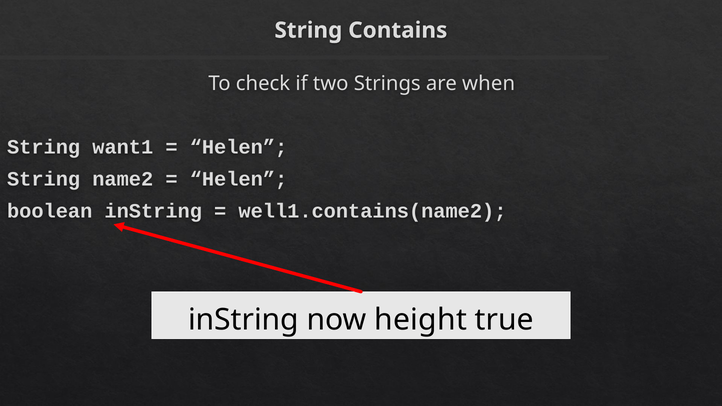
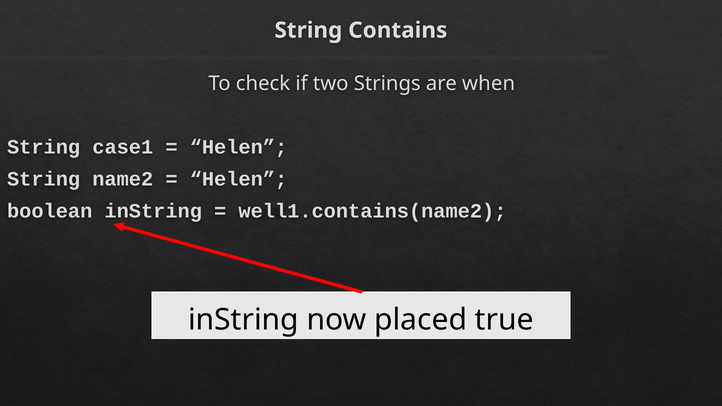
want1: want1 -> case1 (123, 147)
height: height -> placed (421, 320)
